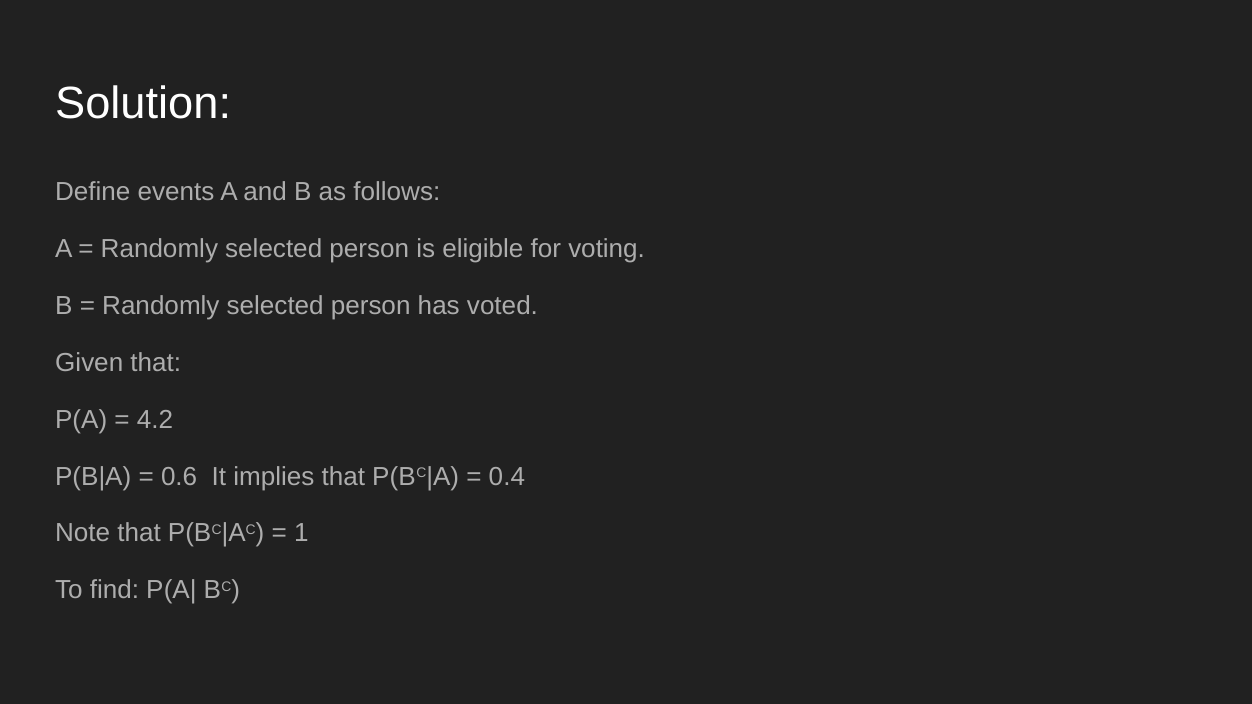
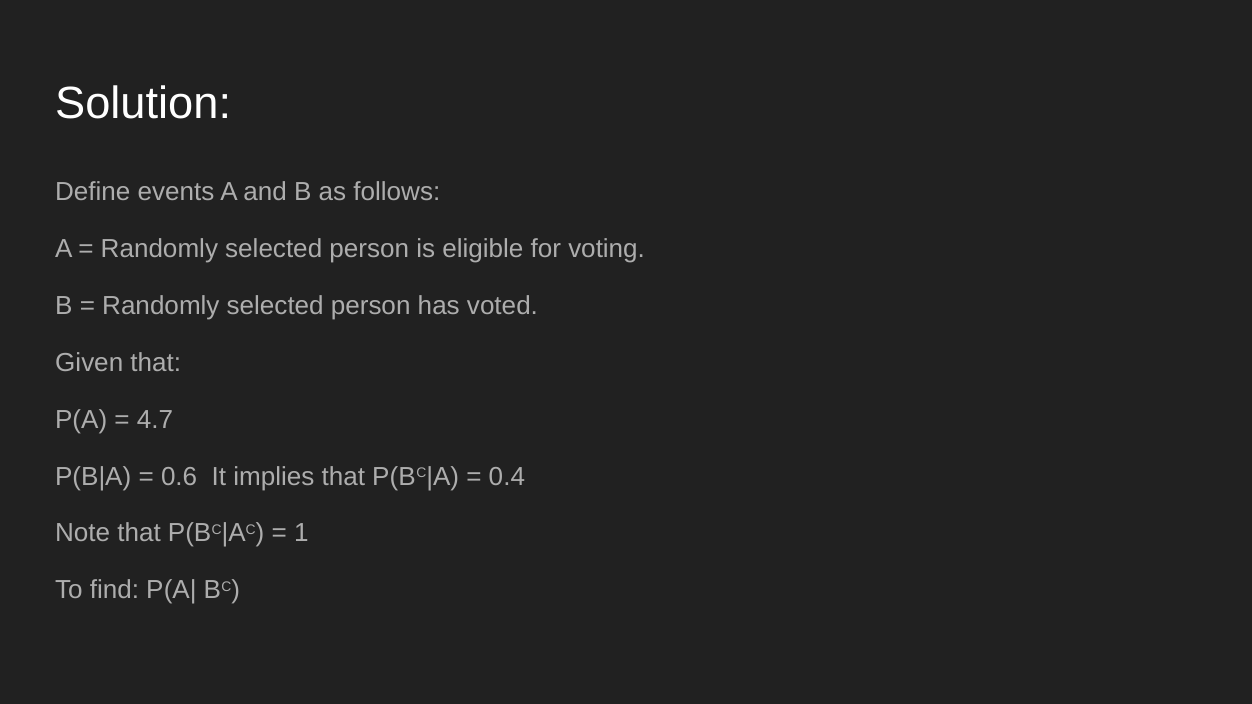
4.2: 4.2 -> 4.7 (155, 420)
